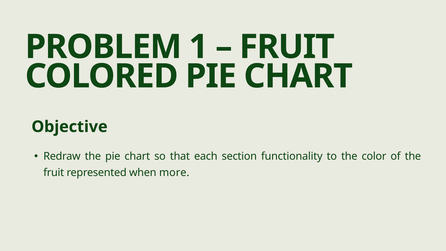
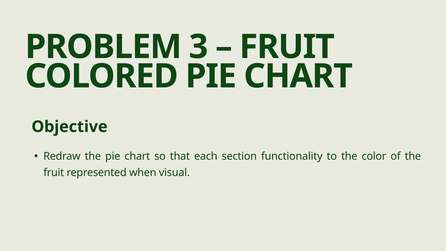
1: 1 -> 3 (199, 47)
more: more -> visual (174, 172)
